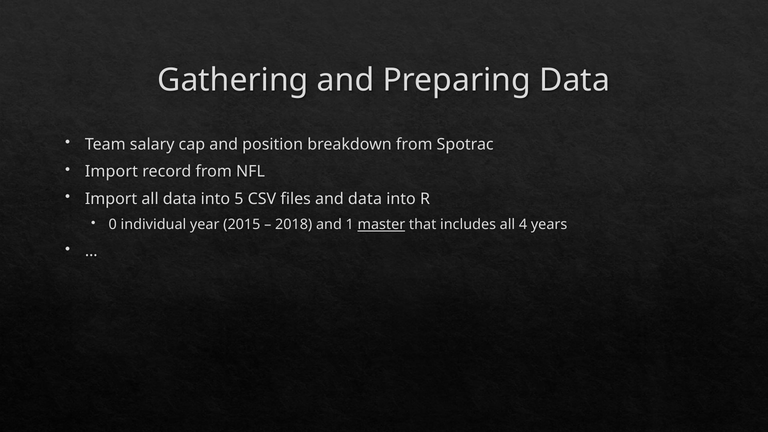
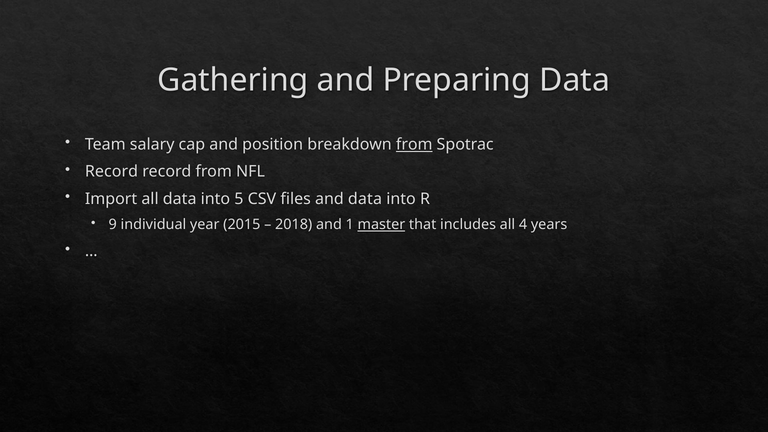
from underline: none -> present (414, 144)
Import: Import -> Record (111, 172)
0: 0 -> 9 (113, 225)
